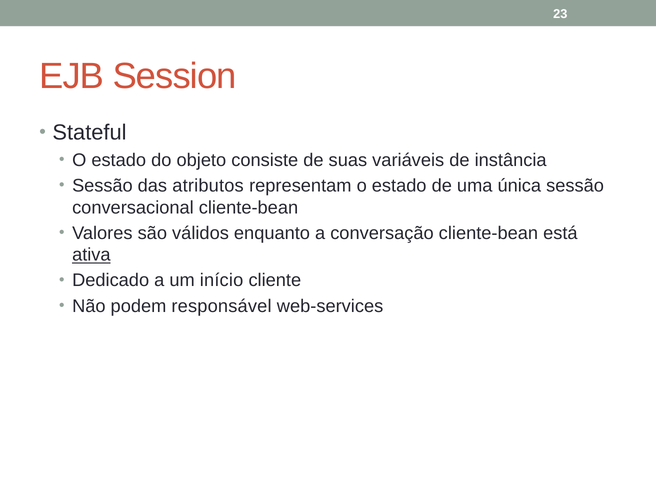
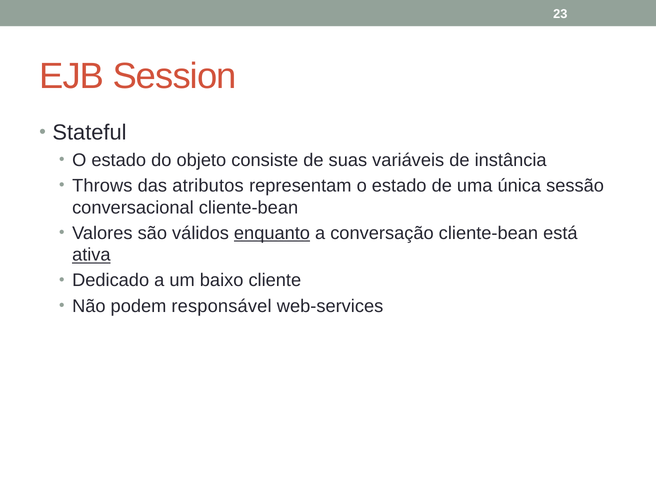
Sessão: Sessão -> Throws (102, 186)
enquanto underline: none -> present (272, 233)
início: início -> baixo (222, 280)
